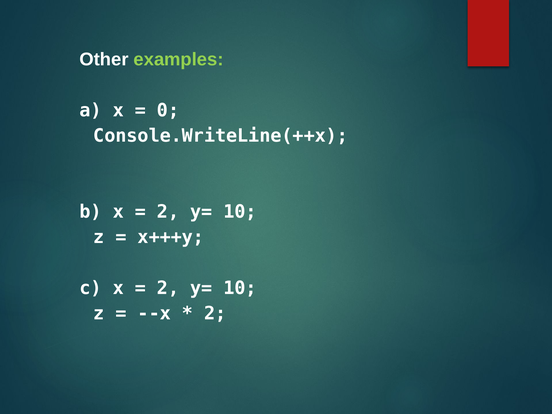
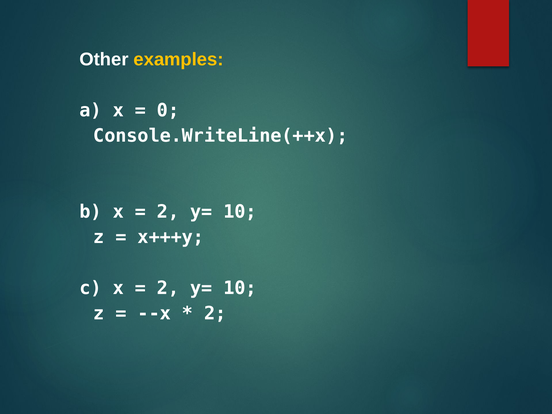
examples colour: light green -> yellow (179, 60)
